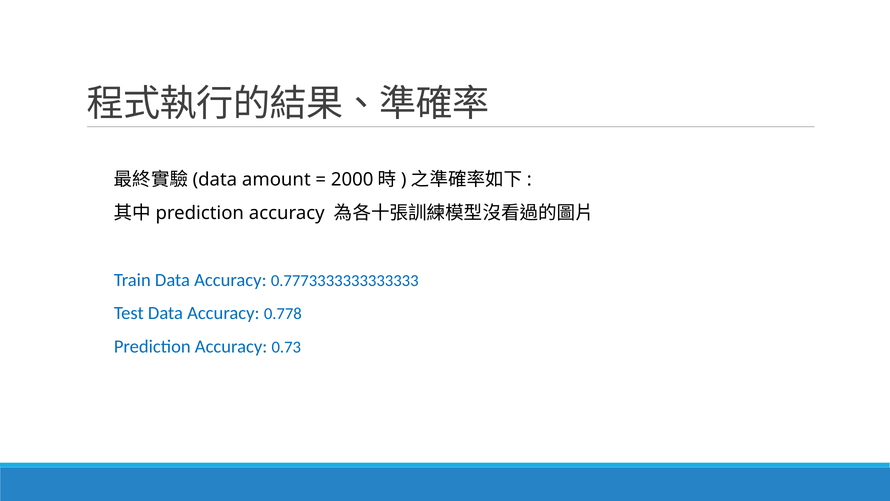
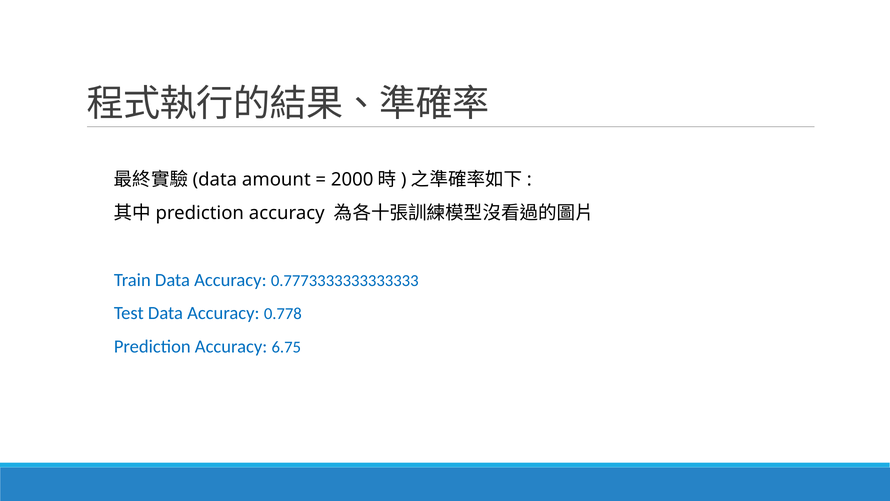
0.73: 0.73 -> 6.75 (286, 347)
